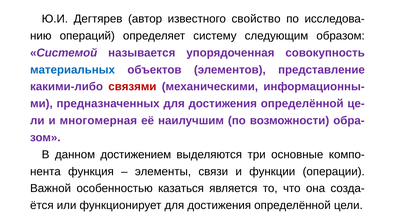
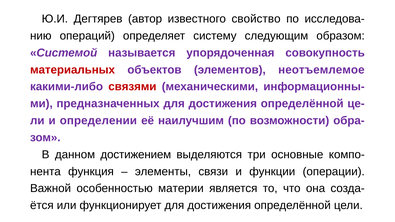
материальных colour: blue -> red (73, 70)
представление: представление -> неотъемлемое (321, 70)
многомерная: многомерная -> определении (98, 121)
казаться: казаться -> материи (181, 189)
